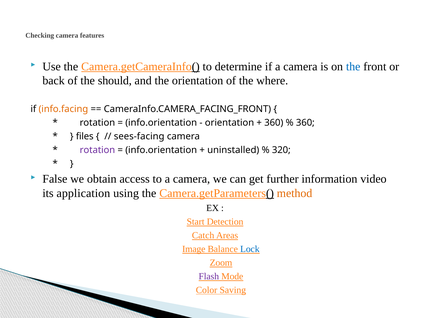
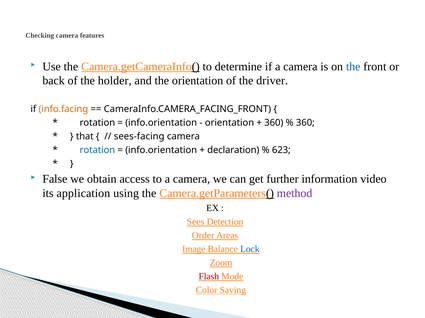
should: should -> holder (115, 81)
where: where -> driver (272, 81)
files: files -> that (85, 137)
rotation colour: purple -> blue (97, 151)
uninstalled: uninstalled -> declaration (233, 151)
320: 320 -> 623 (281, 151)
method colour: orange -> purple (295, 194)
Start: Start -> Sees (196, 222)
Catch: Catch -> Order (203, 236)
Flash colour: purple -> red (209, 277)
